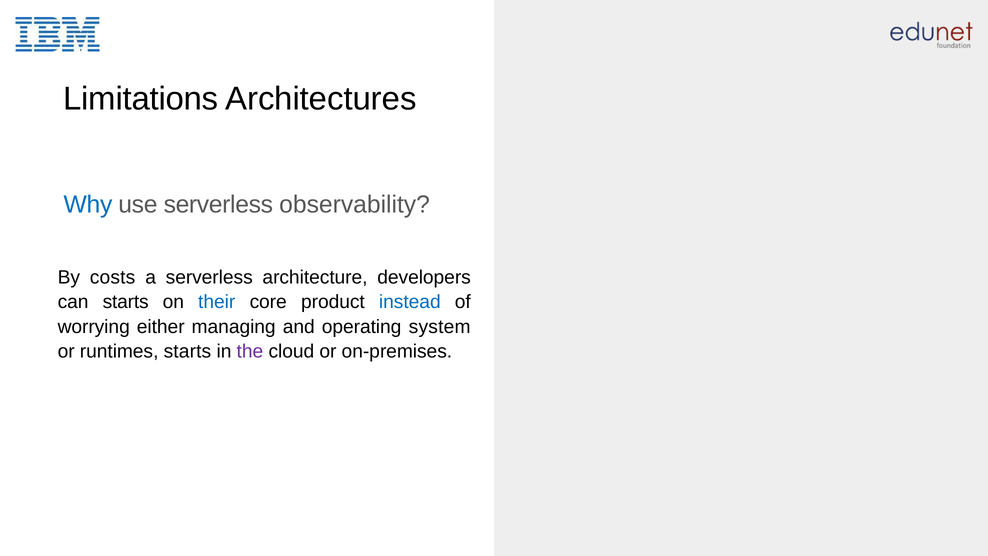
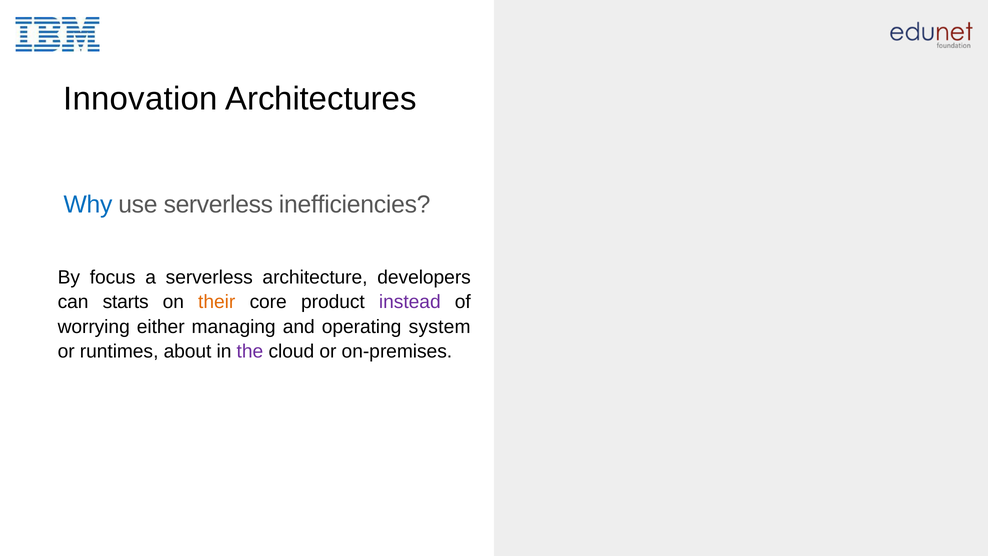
Limitations: Limitations -> Innovation (140, 99)
observability: observability -> inefficiencies (355, 205)
costs: costs -> focus (113, 277)
their colour: blue -> orange (217, 302)
instead colour: blue -> purple (410, 302)
runtimes starts: starts -> about (188, 351)
